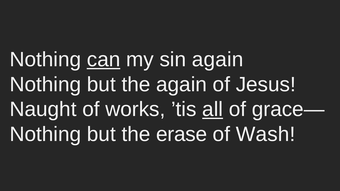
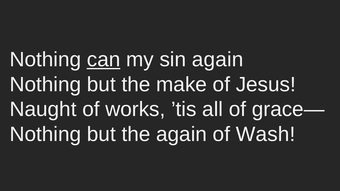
the again: again -> make (182, 85)
all underline: present -> none (213, 110)
the erase: erase -> again (182, 134)
